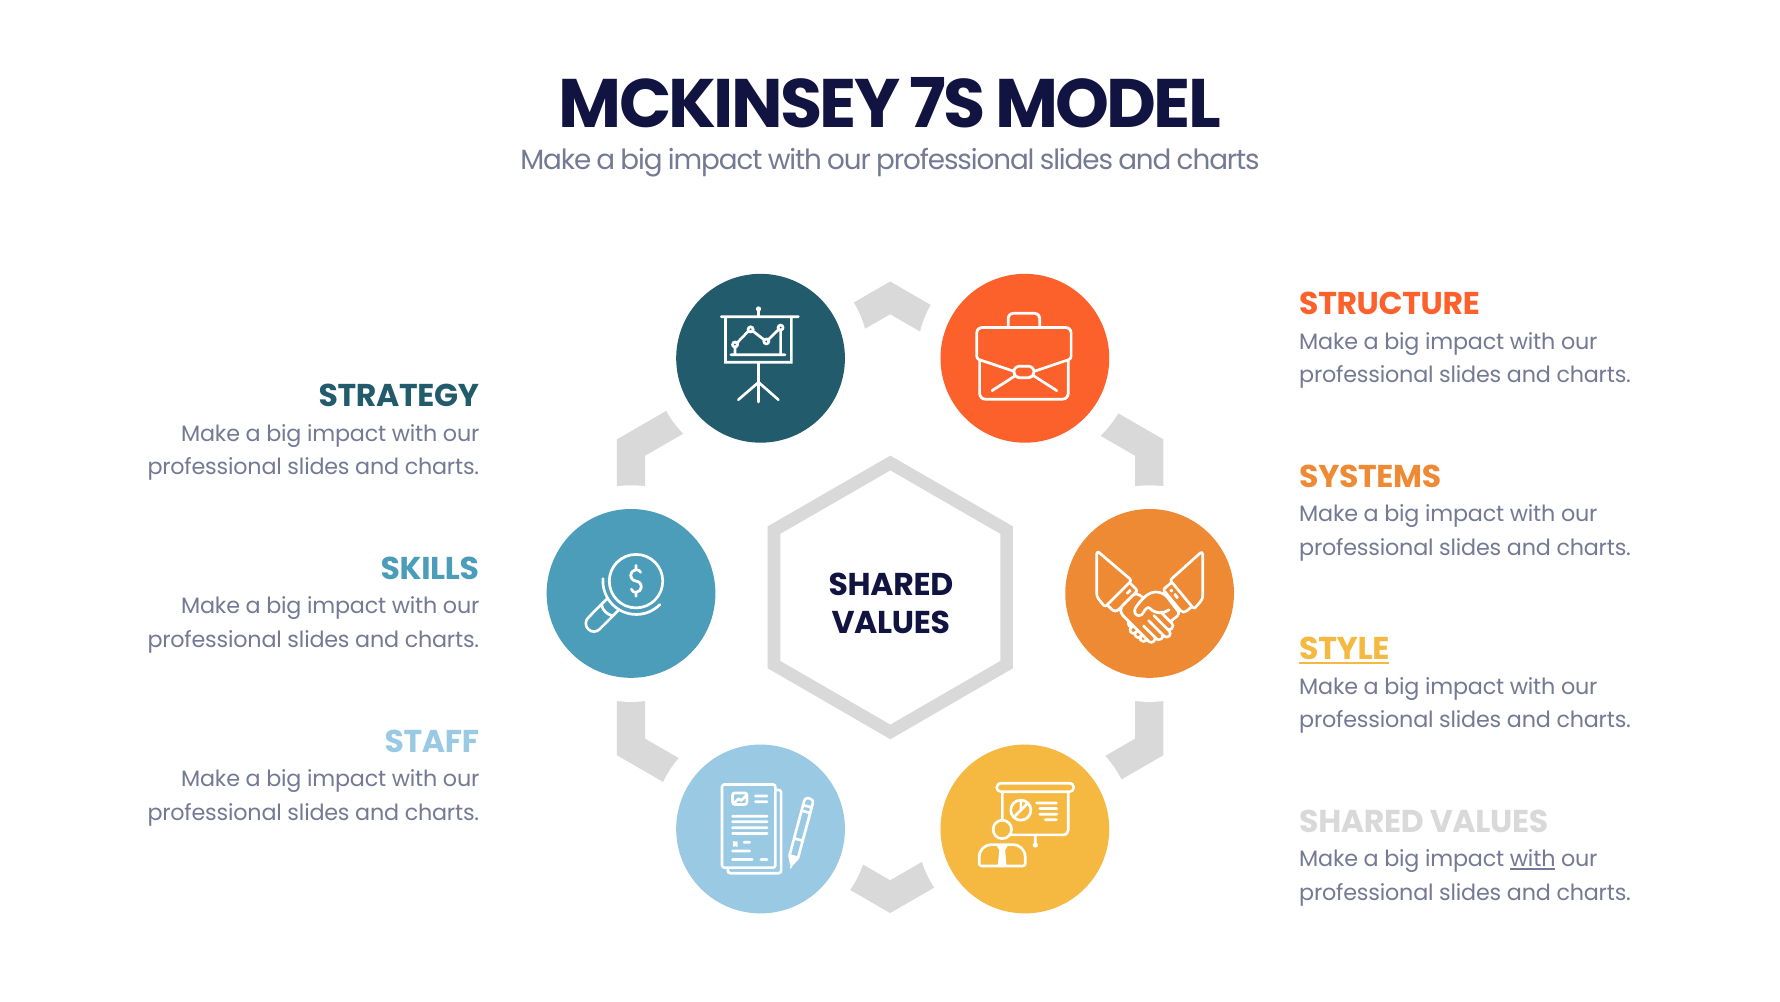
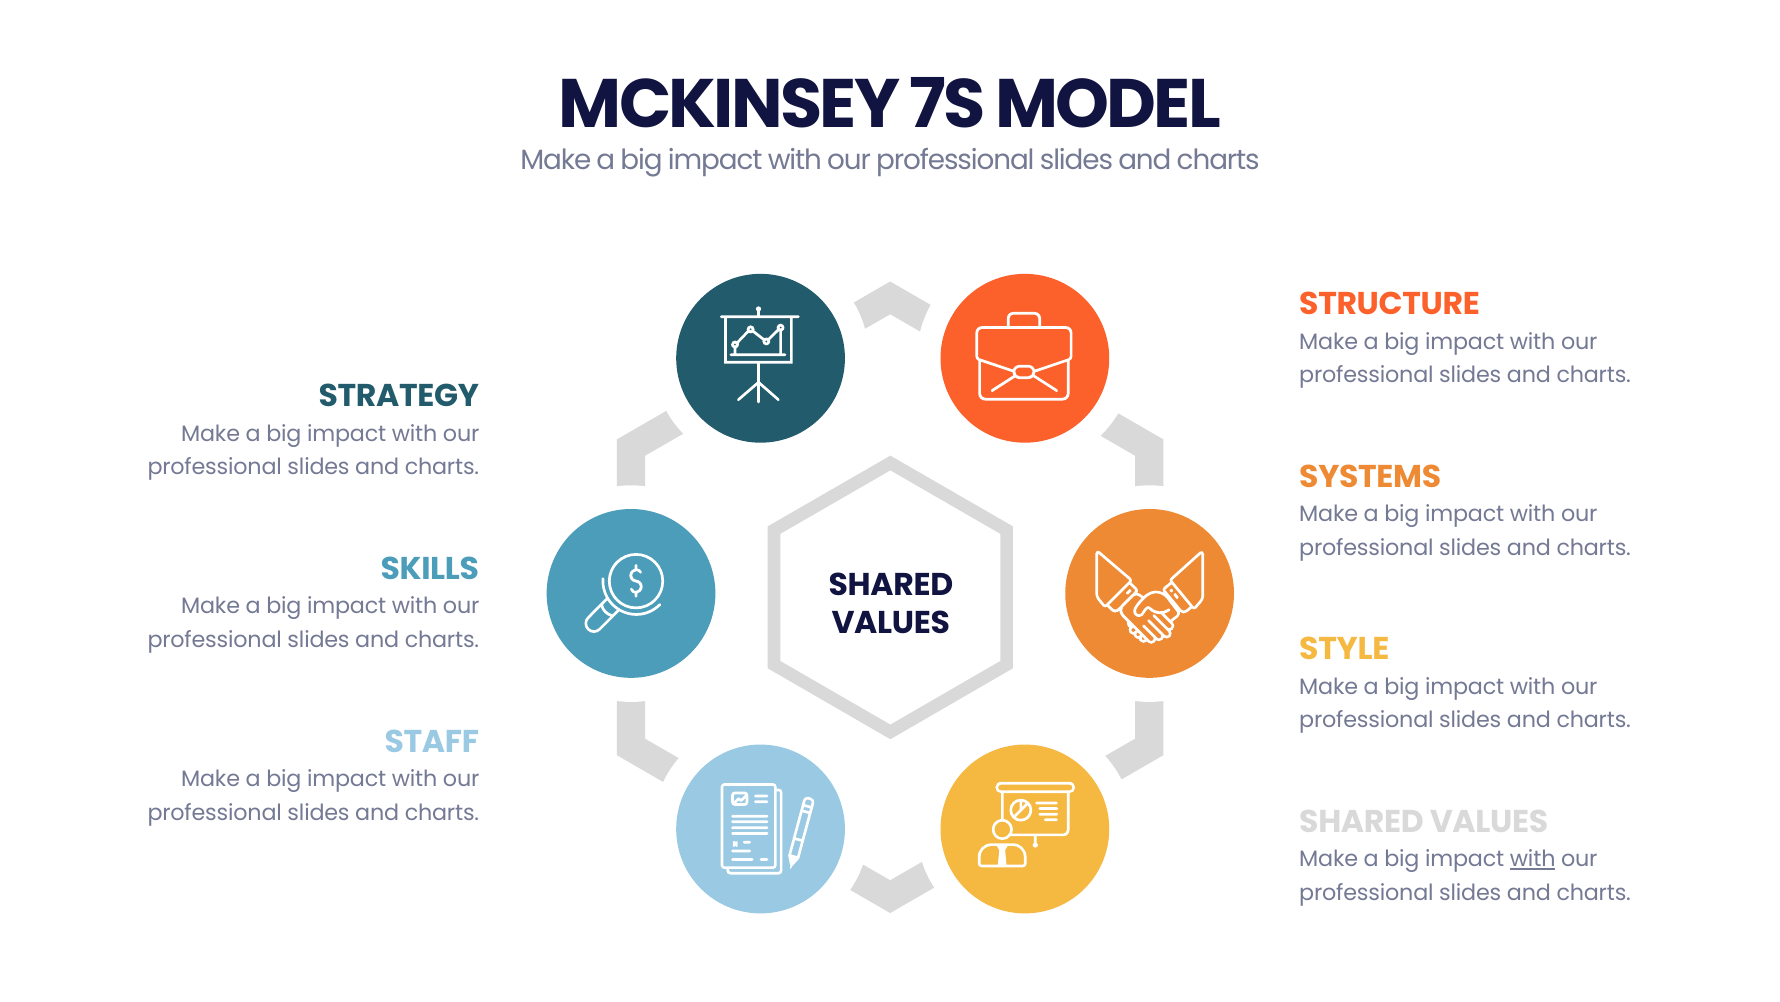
STYLE underline: present -> none (1344, 649)
